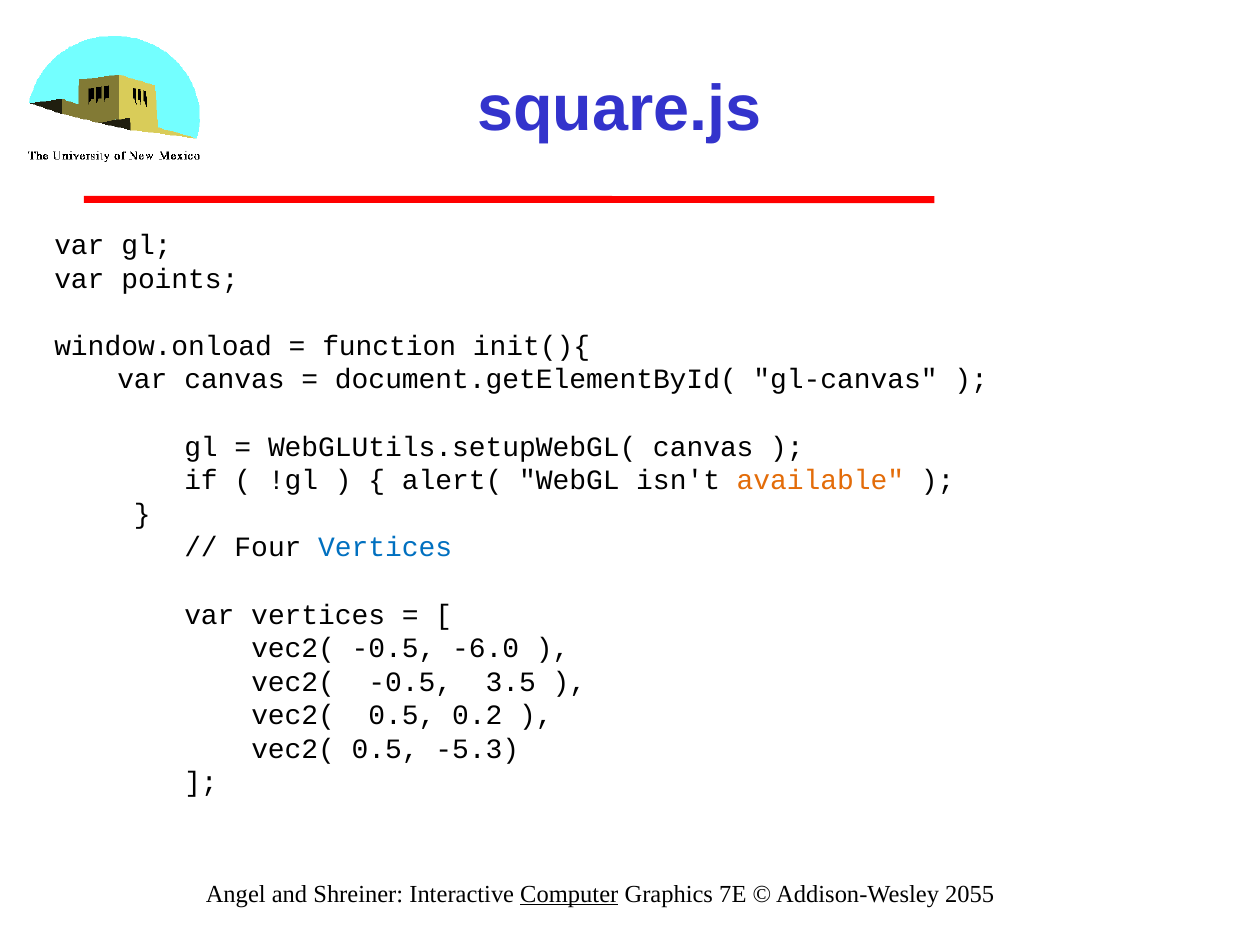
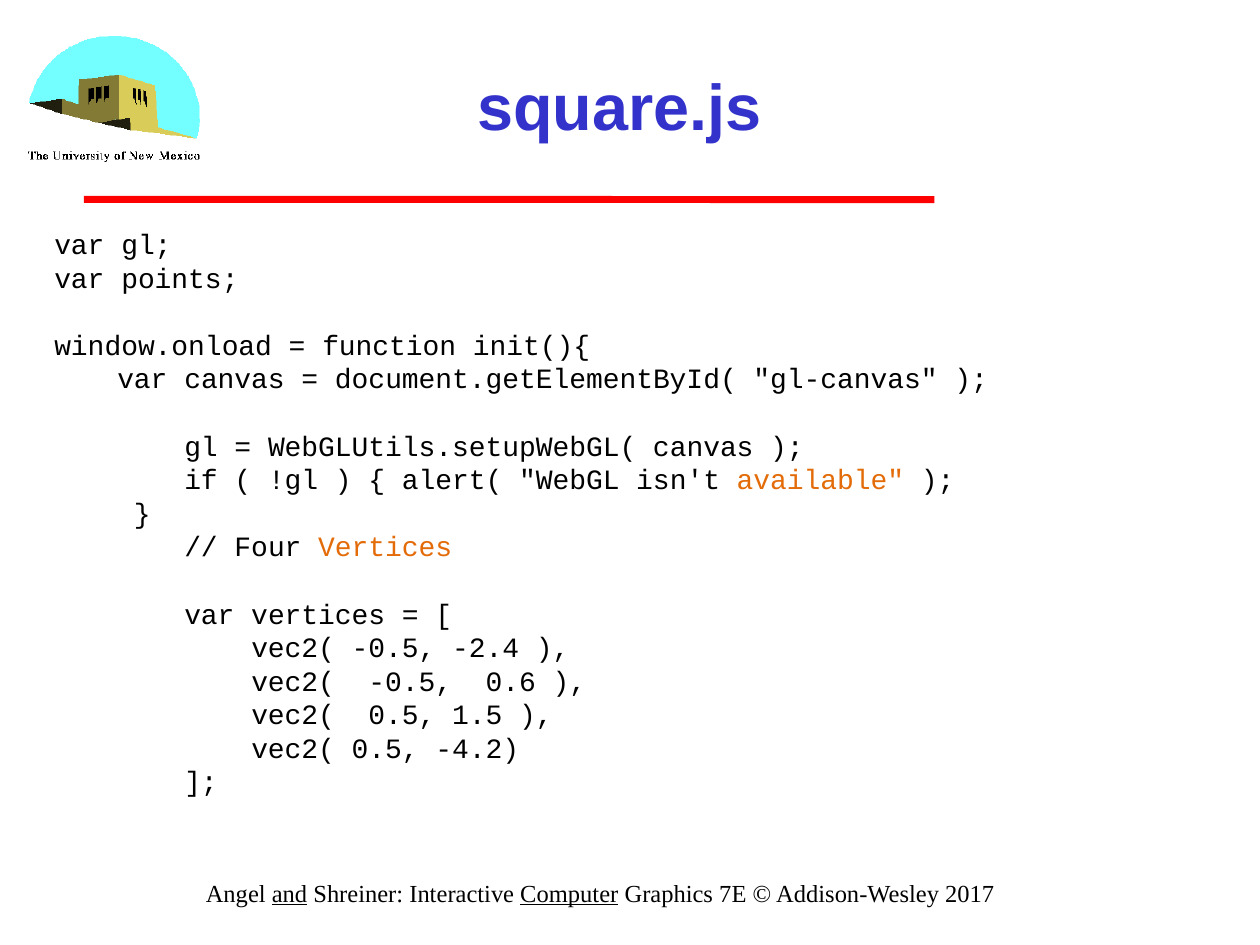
Vertices colour: blue -> orange (385, 548)
-6.0: -6.0 -> -2.4 (486, 648)
3.5: 3.5 -> 0.6 (511, 682)
0.2: 0.2 -> 1.5 (477, 716)
-5.3: -5.3 -> -4.2 (477, 749)
and underline: none -> present (290, 894)
2055: 2055 -> 2017 (970, 894)
